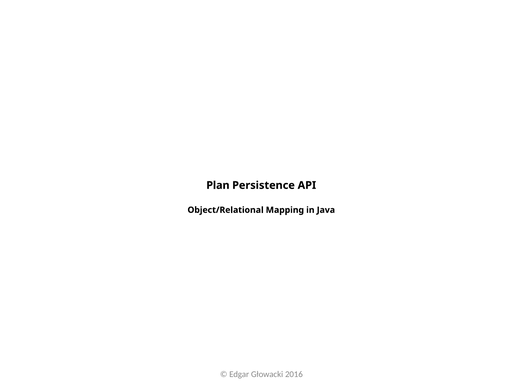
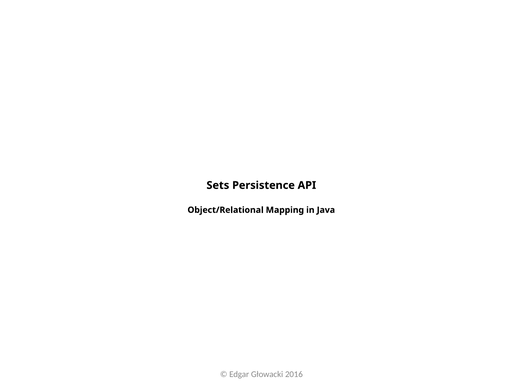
Plan: Plan -> Sets (218, 185)
